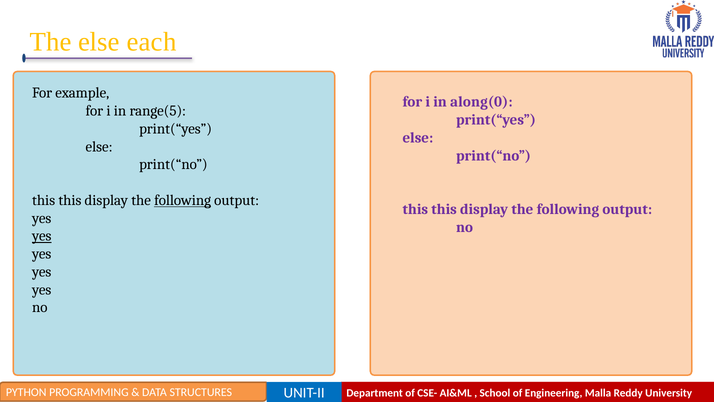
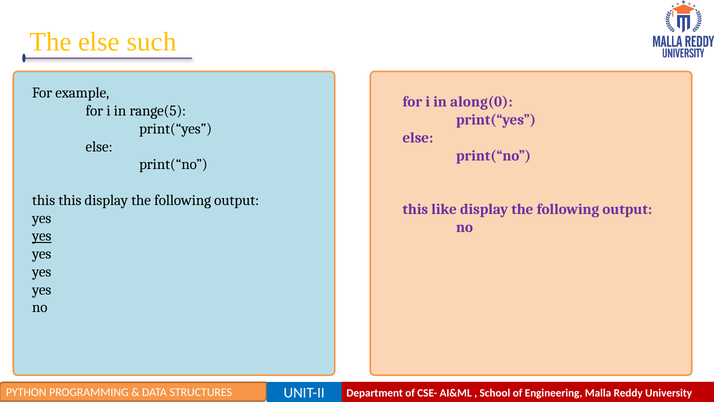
each: each -> such (152, 42)
following underline: present -> none (183, 200)
this: this -> like (444, 209)
